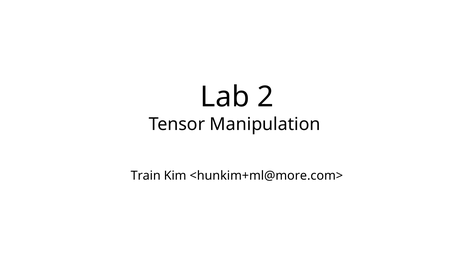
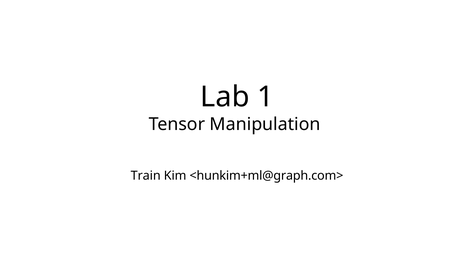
2: 2 -> 1 (265, 97)
<hunkim+ml@more.com>: <hunkim+ml@more.com> -> <hunkim+ml@graph.com> (266, 176)
